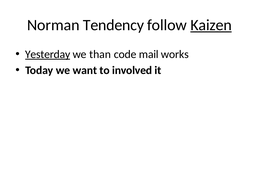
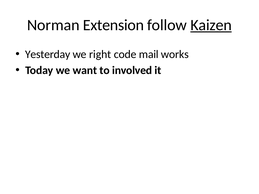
Tendency: Tendency -> Extension (113, 25)
Yesterday underline: present -> none (48, 54)
than: than -> right (100, 54)
